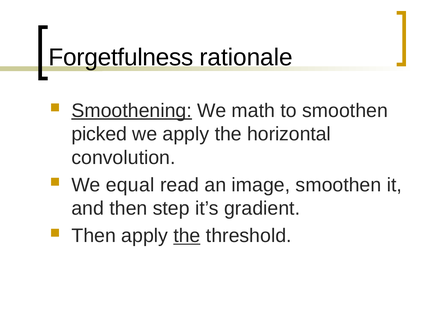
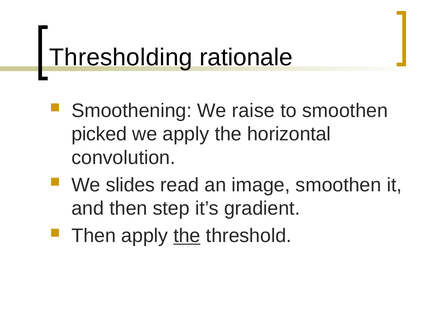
Forgetfulness: Forgetfulness -> Thresholding (121, 57)
Smoothening underline: present -> none (132, 110)
math: math -> raise (253, 110)
equal: equal -> slides (130, 185)
